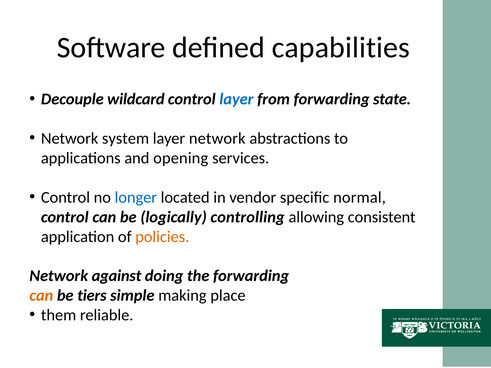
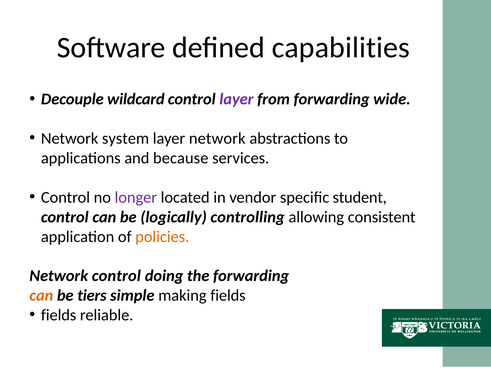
layer colour: blue -> purple (236, 99)
state: state -> wide (392, 99)
opening: opening -> because (181, 158)
longer colour: blue -> purple (136, 197)
normal: normal -> student (360, 197)
Network against: against -> control (116, 276)
making place: place -> fields (228, 296)
them: them -> fields (59, 315)
